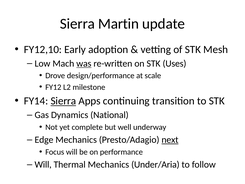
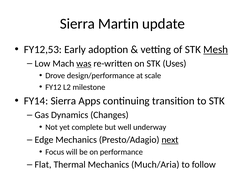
FY12,10: FY12,10 -> FY12,53 (43, 49)
Mesh underline: none -> present (216, 49)
Sierra underline: present -> none (63, 101)
National: National -> Changes (109, 115)
Will: Will -> Flat (43, 164)
Under/Aria: Under/Aria -> Much/Aria (155, 164)
